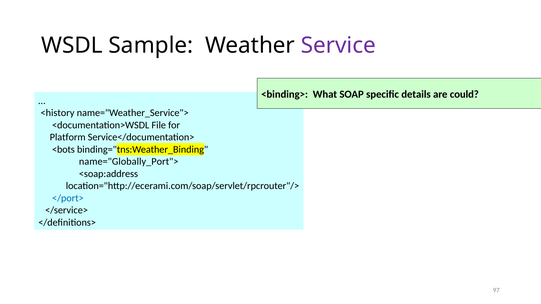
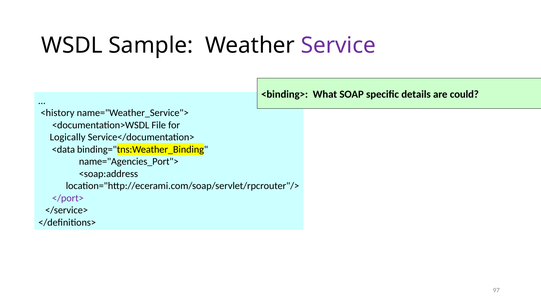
Platform: Platform -> Logically (68, 137)
<bots: <bots -> <data (63, 150)
name="Globally_Port">: name="Globally_Port"> -> name="Agencies_Port"> (129, 162)
</port> colour: blue -> purple (68, 198)
